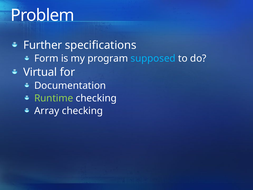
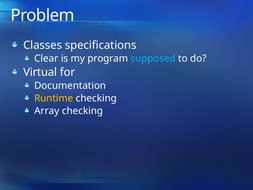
Further: Further -> Classes (43, 45)
Form: Form -> Clear (46, 58)
Runtime colour: light green -> yellow (54, 98)
